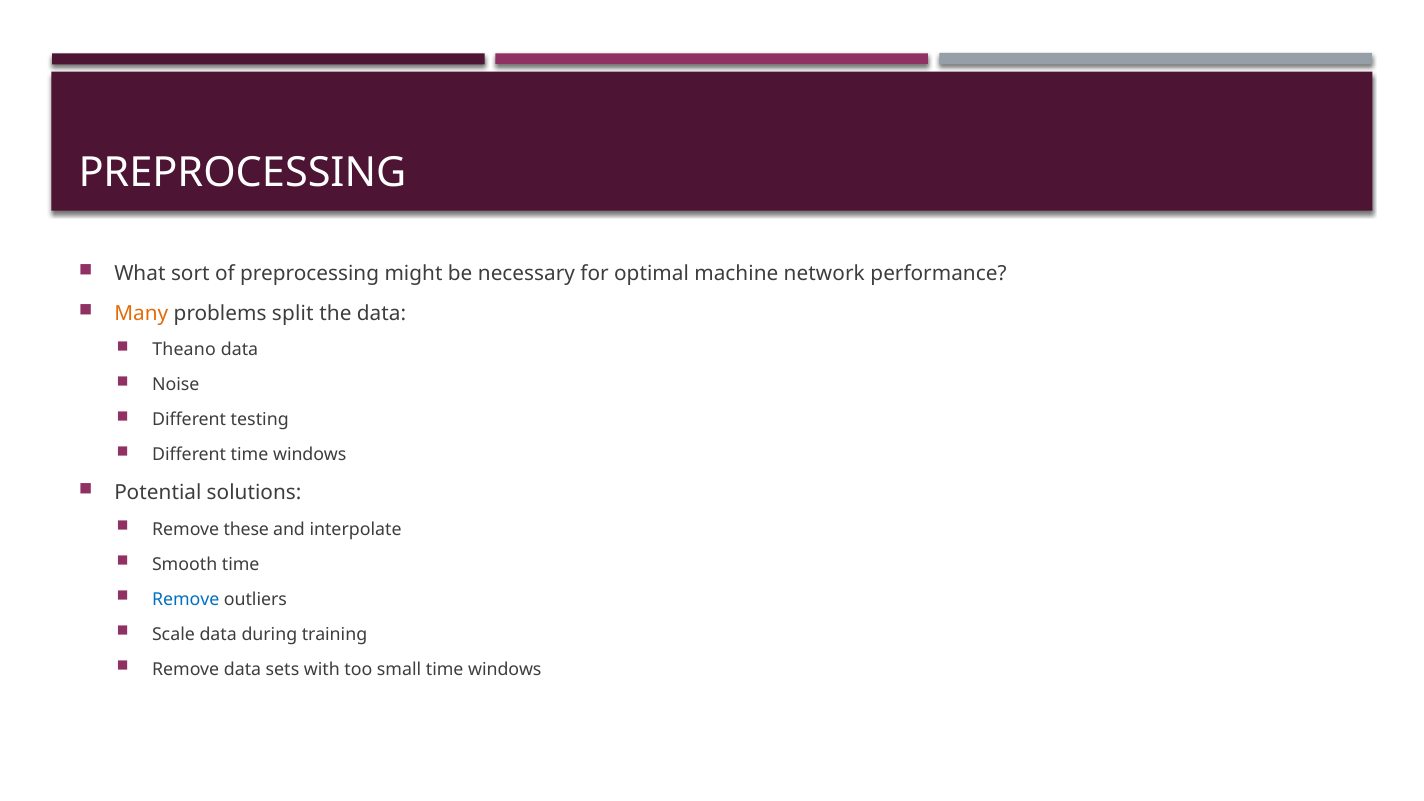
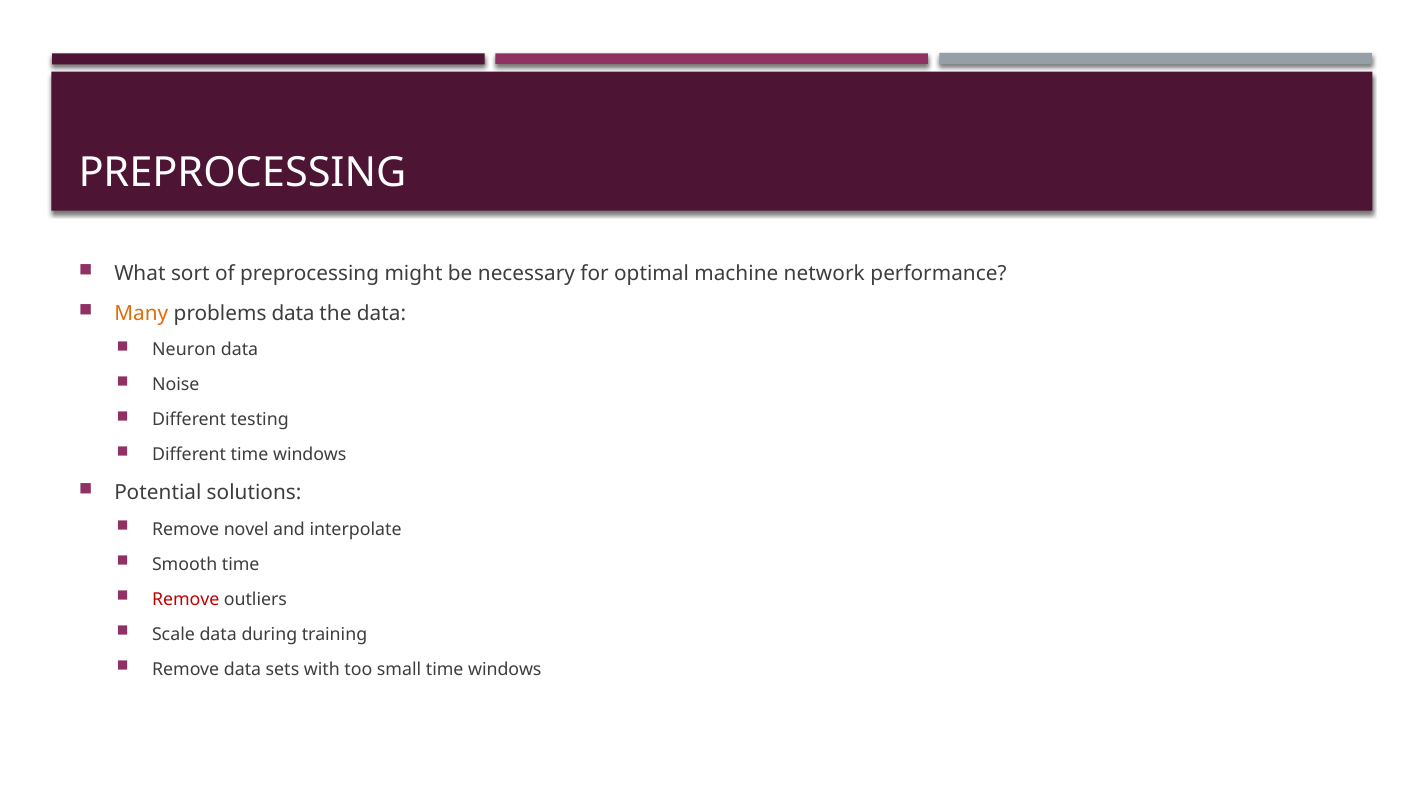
problems split: split -> data (293, 313)
Theano: Theano -> Neuron (184, 350)
these: these -> novel (246, 529)
Remove colour: blue -> red (186, 599)
